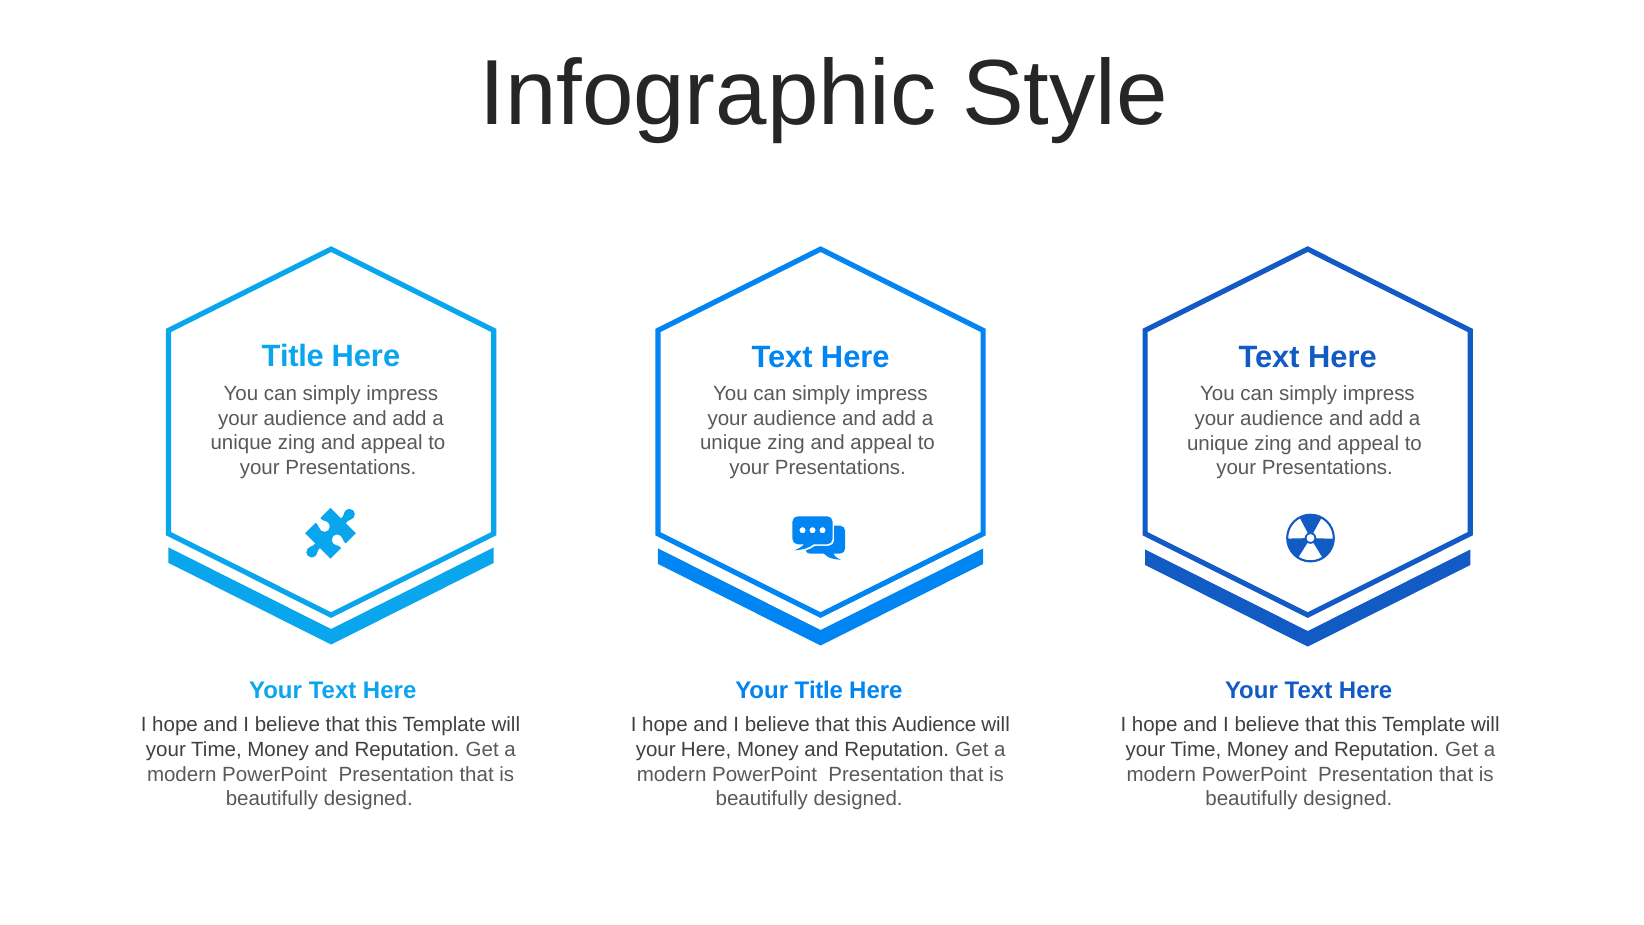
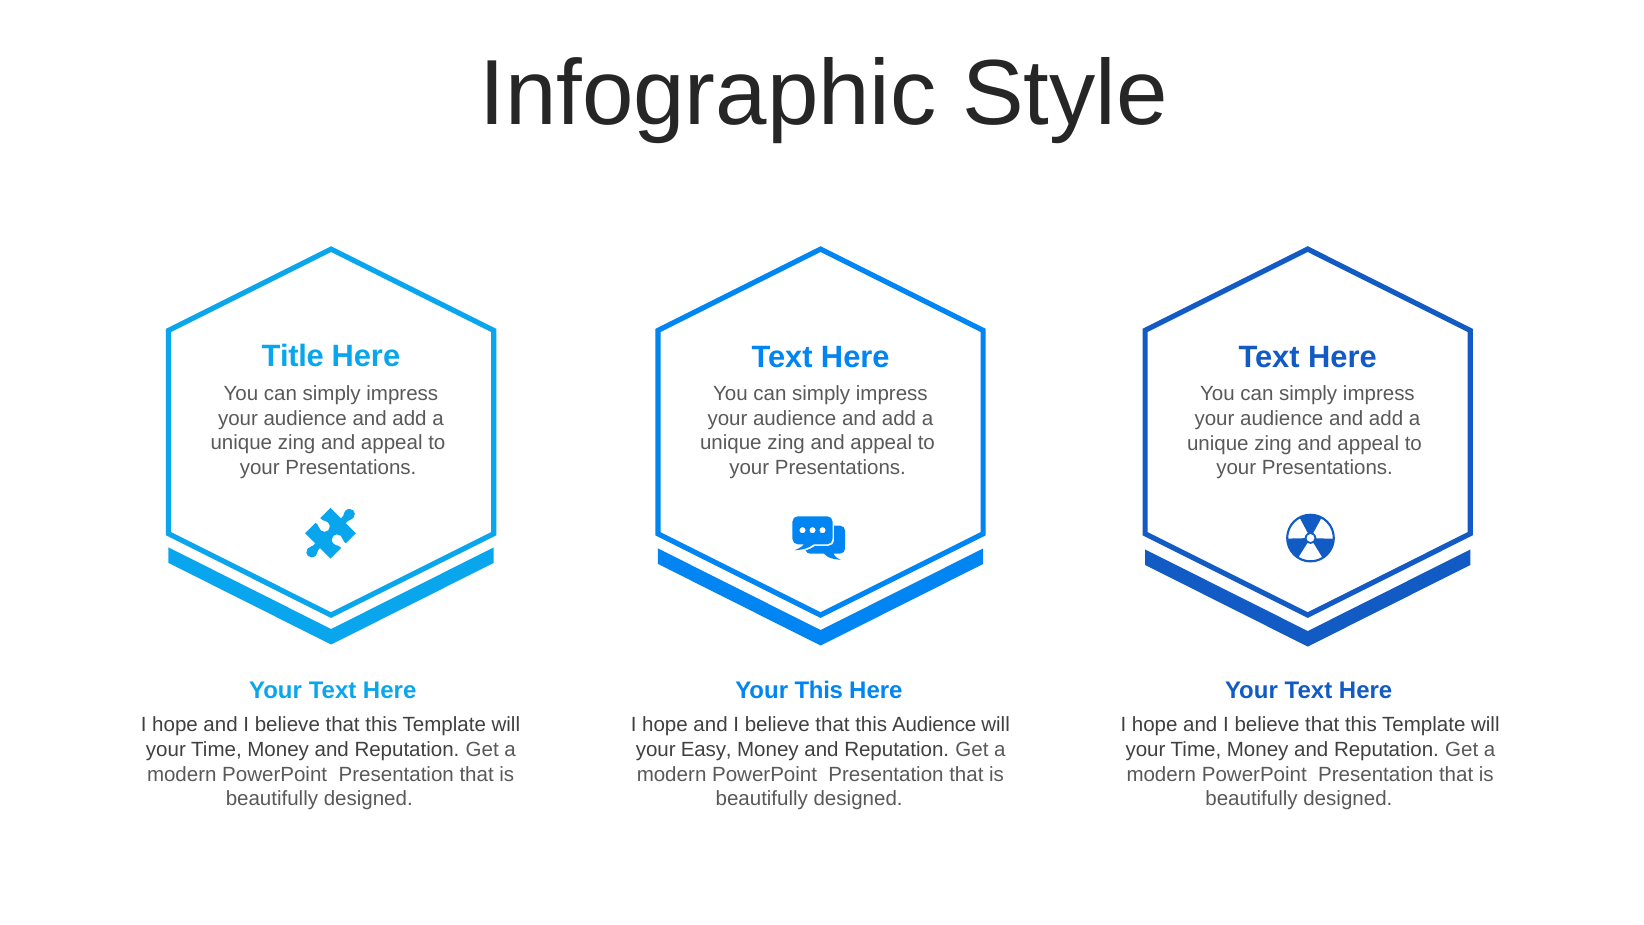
Your Title: Title -> This (819, 690)
your Here: Here -> Easy (706, 750)
